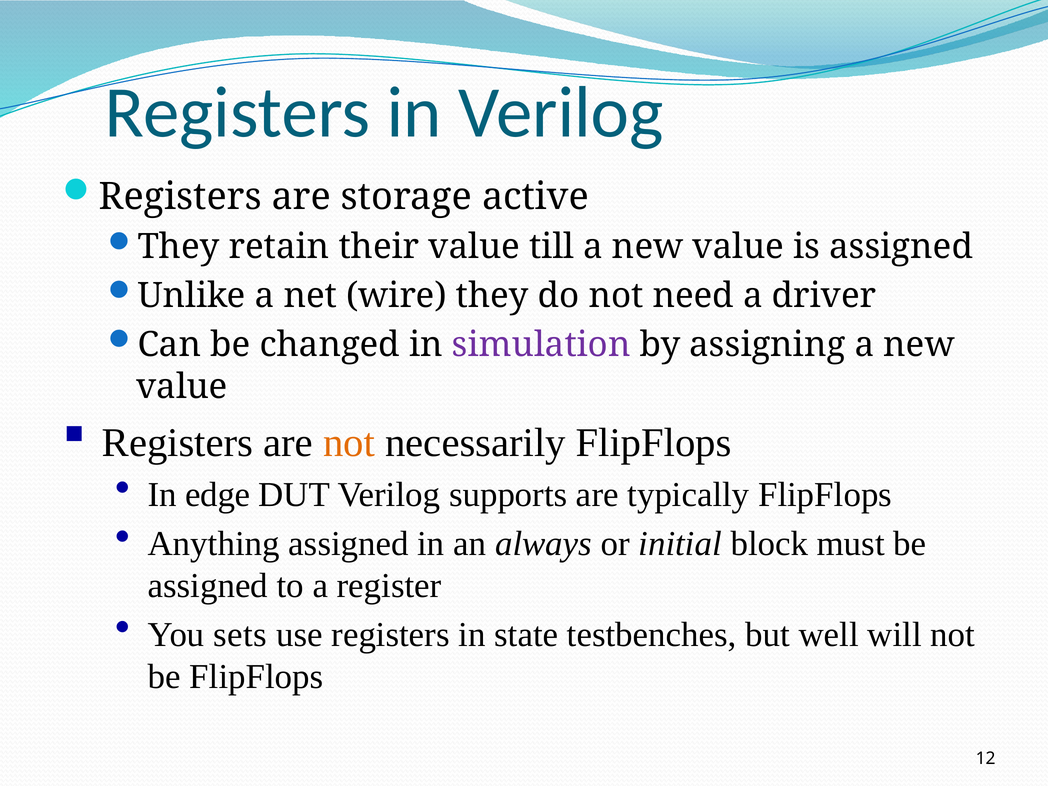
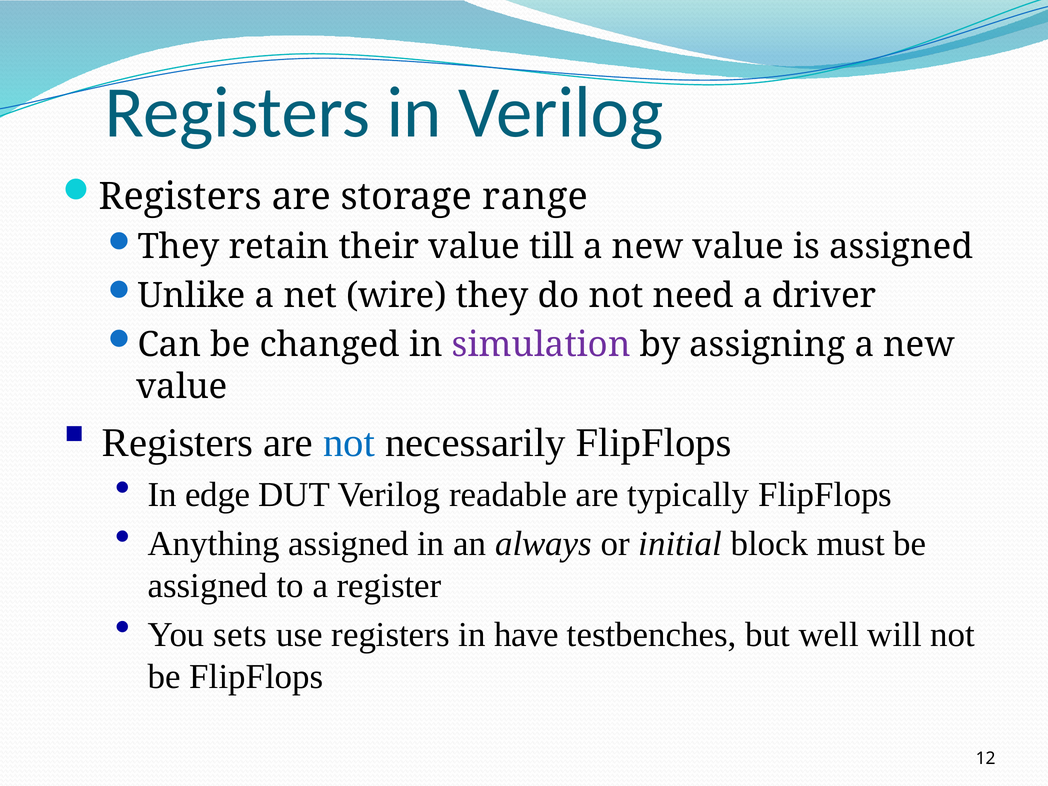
active: active -> range (535, 197)
not colour: orange -> blue (349, 443)
supports: supports -> readable (508, 495)
state: state -> have (526, 635)
